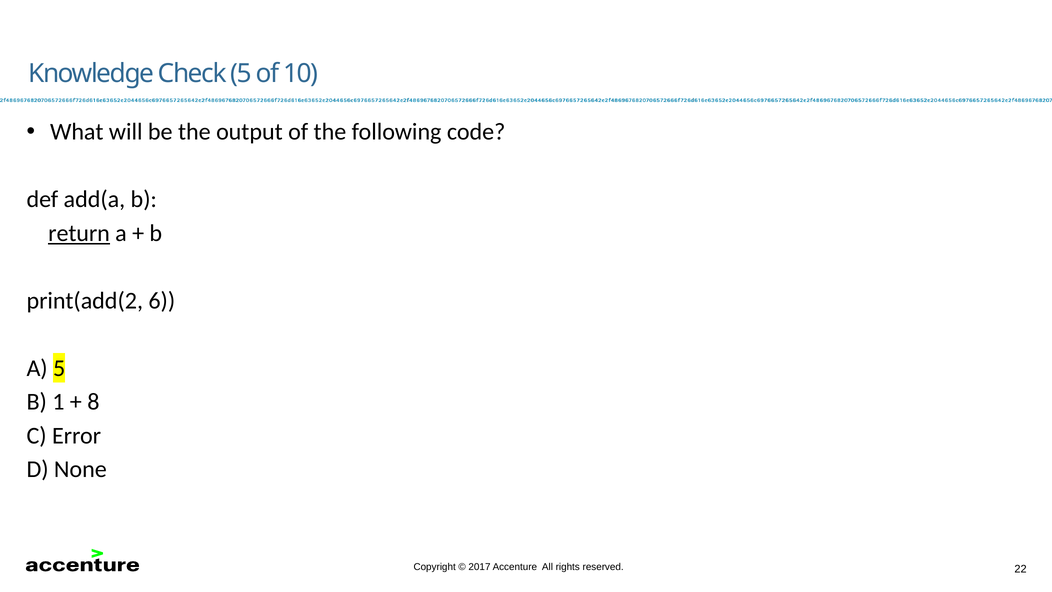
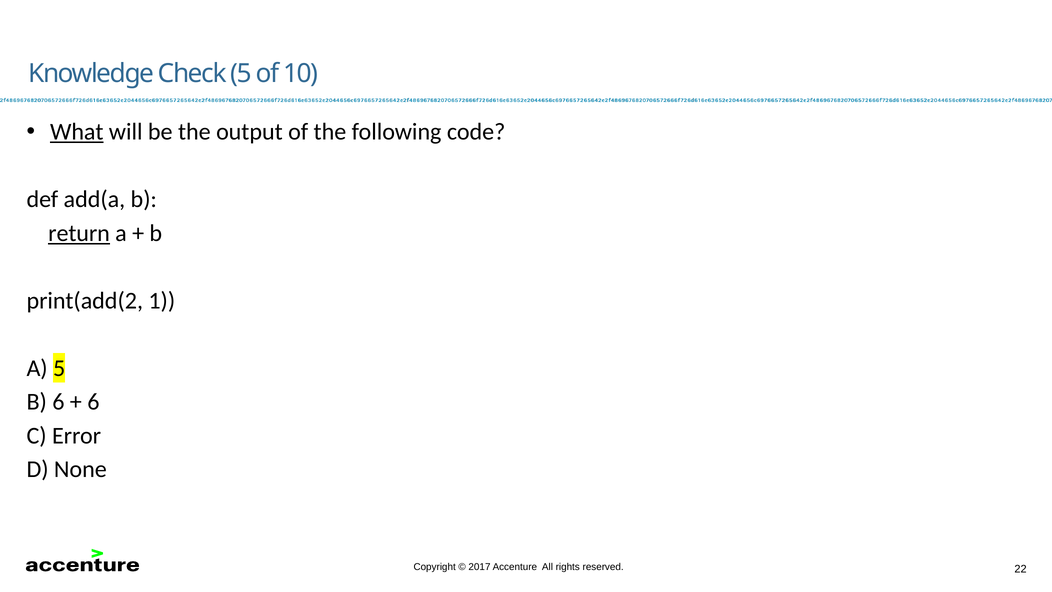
What underline: none -> present (77, 132)
6: 6 -> 1 (162, 301)
B 1: 1 -> 6 (58, 402)
8: 8 -> 6 (93, 402)
